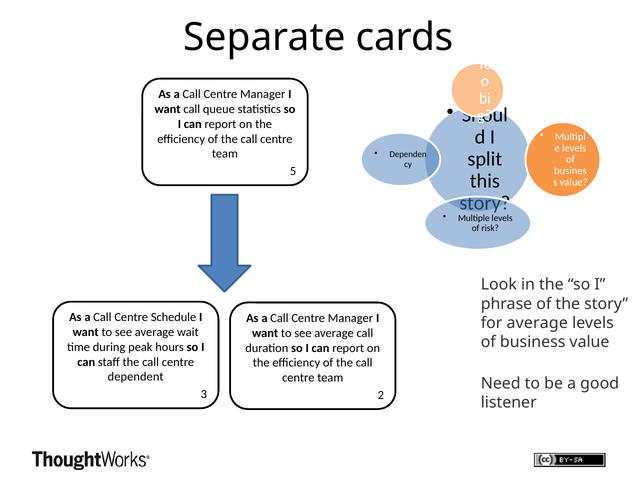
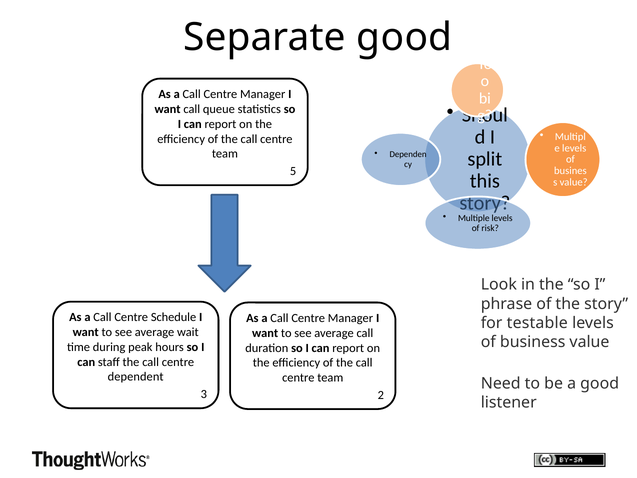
Separate cards: cards -> good (404, 37)
for average: average -> testable (537, 323)
